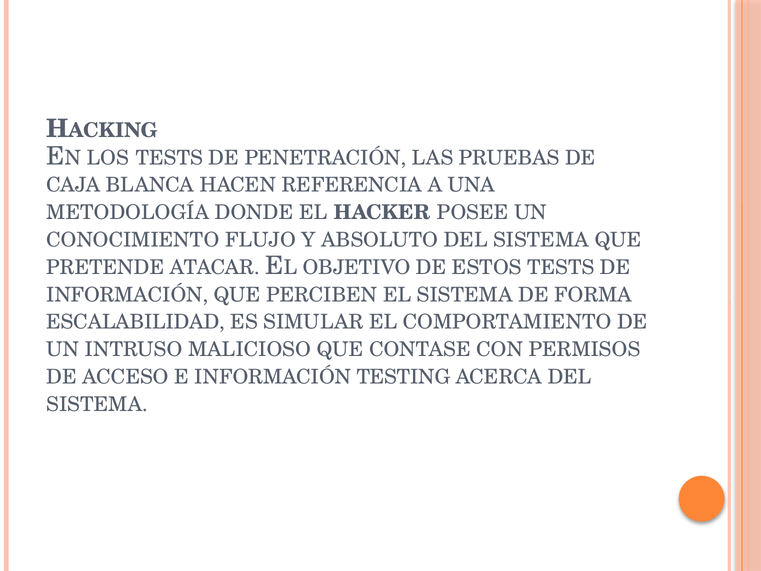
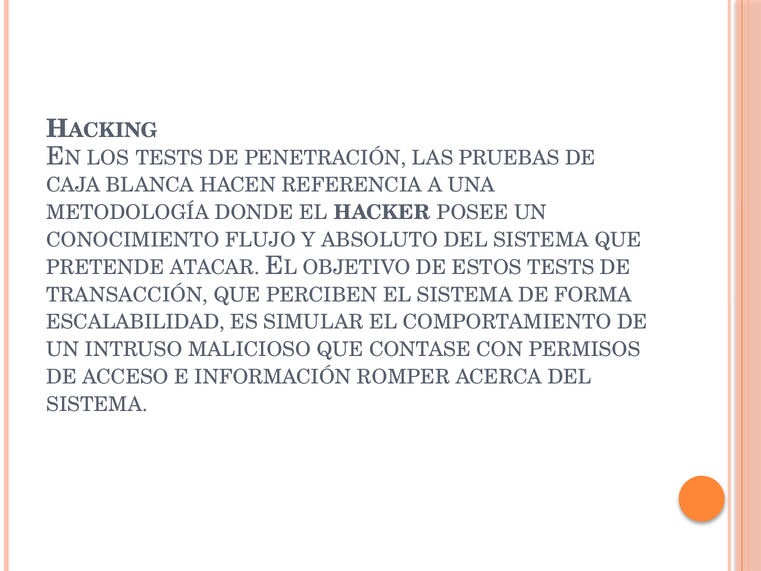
INFORMACIÓN: INFORMACIÓN -> TRANSACCIÓN (127, 295)
TESTING: TESTING -> ROMPER (403, 377)
